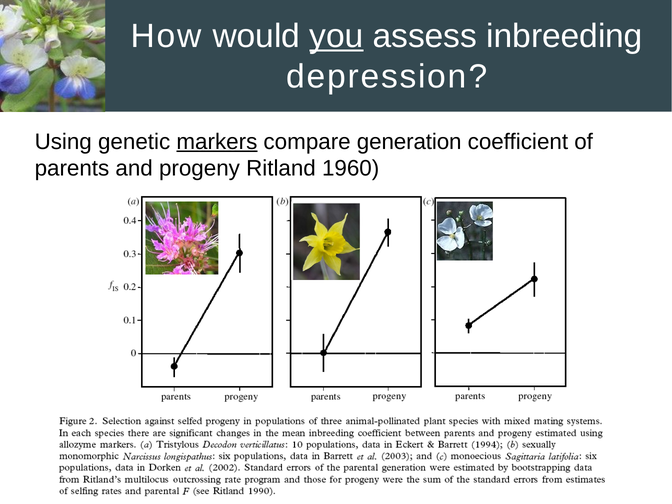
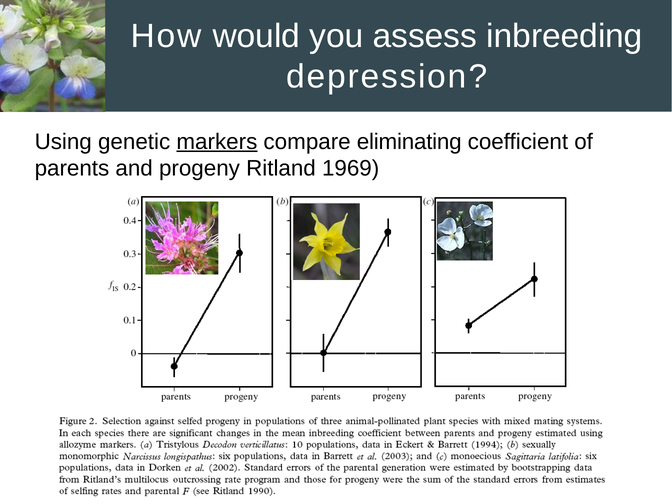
you underline: present -> none (336, 36)
generation: generation -> eliminating (409, 142)
1960: 1960 -> 1969 (351, 169)
